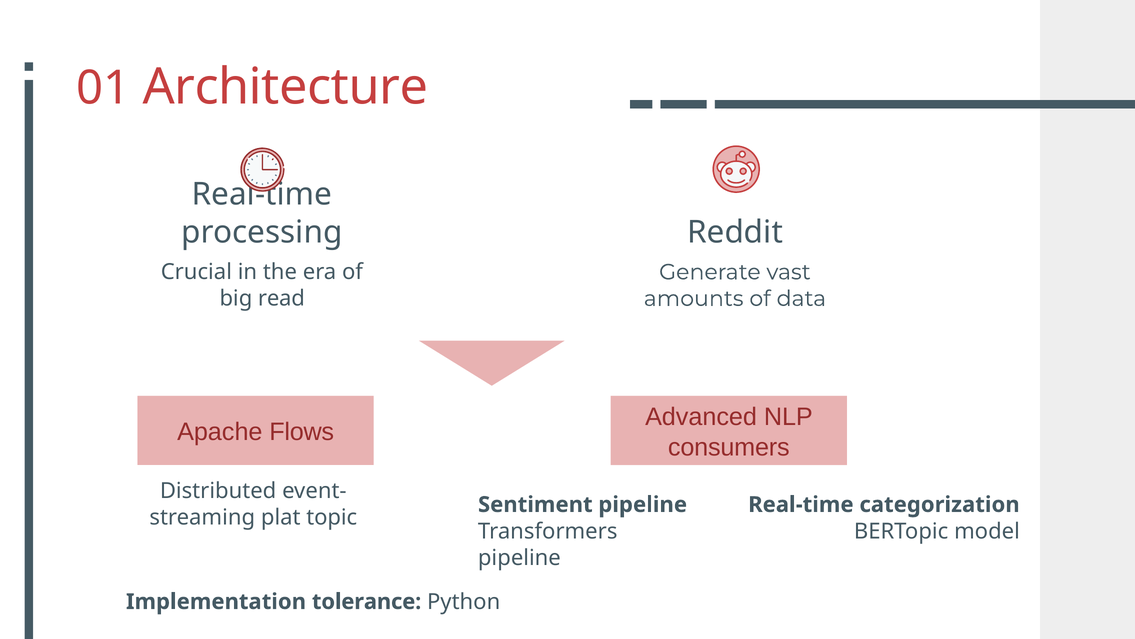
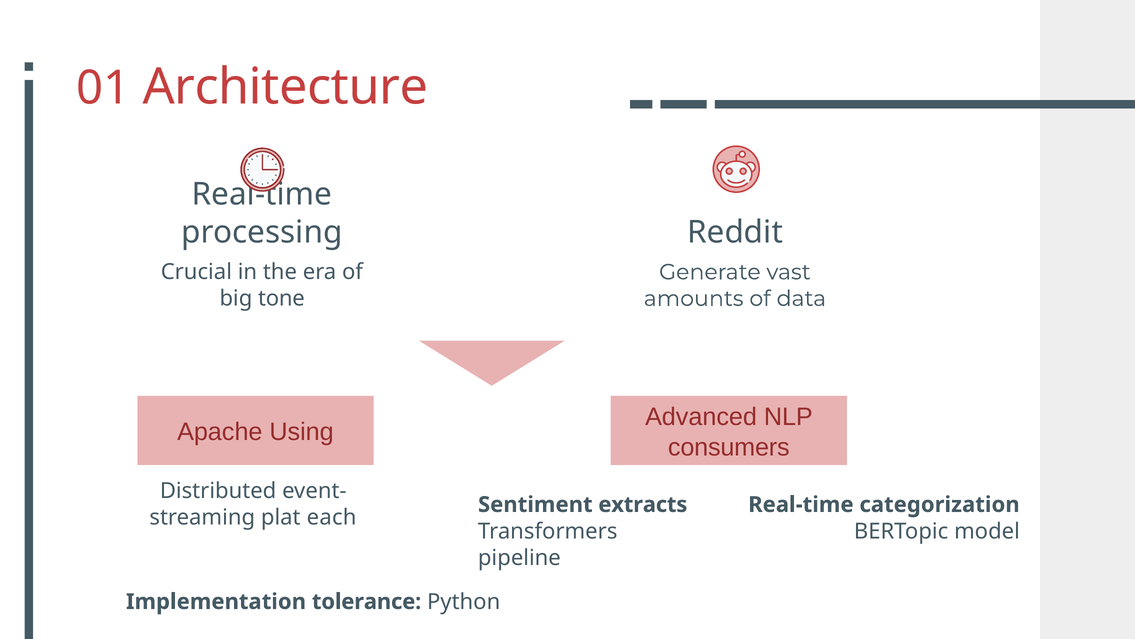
read: read -> tone (281, 298)
Flows: Flows -> Using (302, 432)
topic: topic -> each (332, 517)
Sentiment pipeline: pipeline -> extracts (643, 504)
